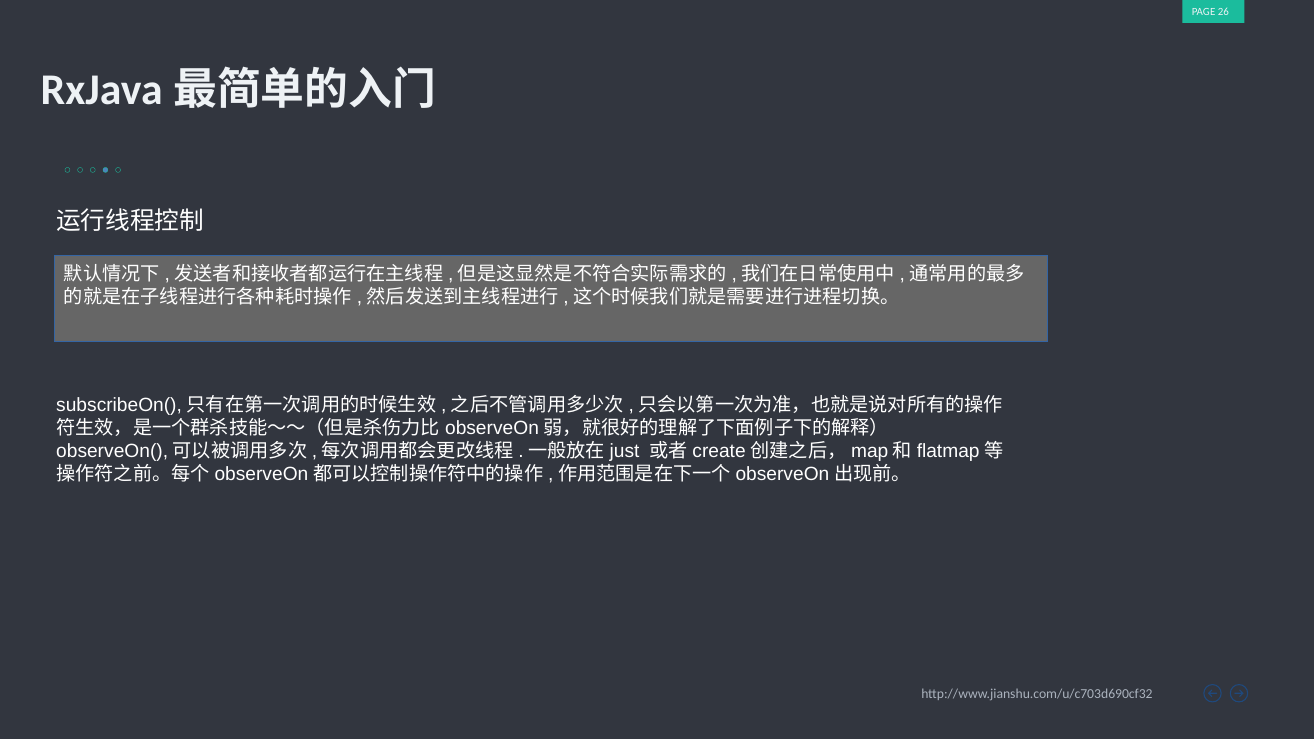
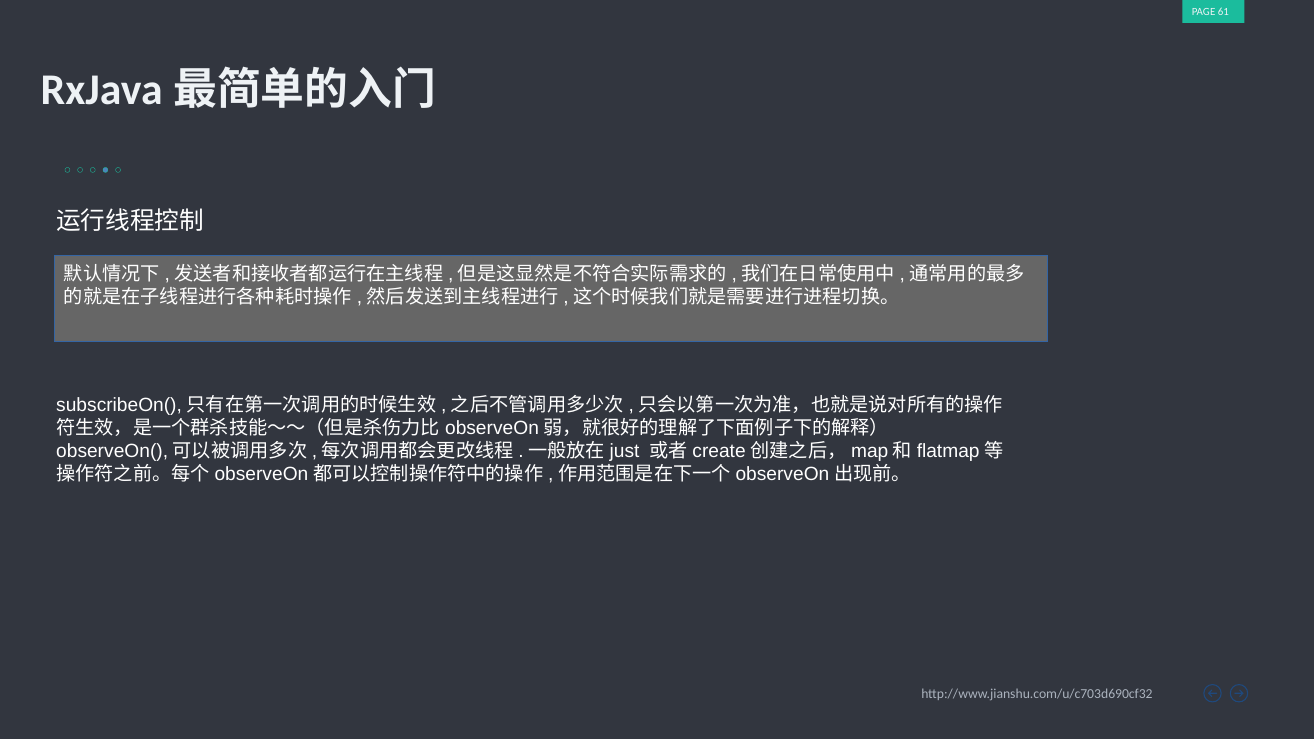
26: 26 -> 61 (1223, 12)
